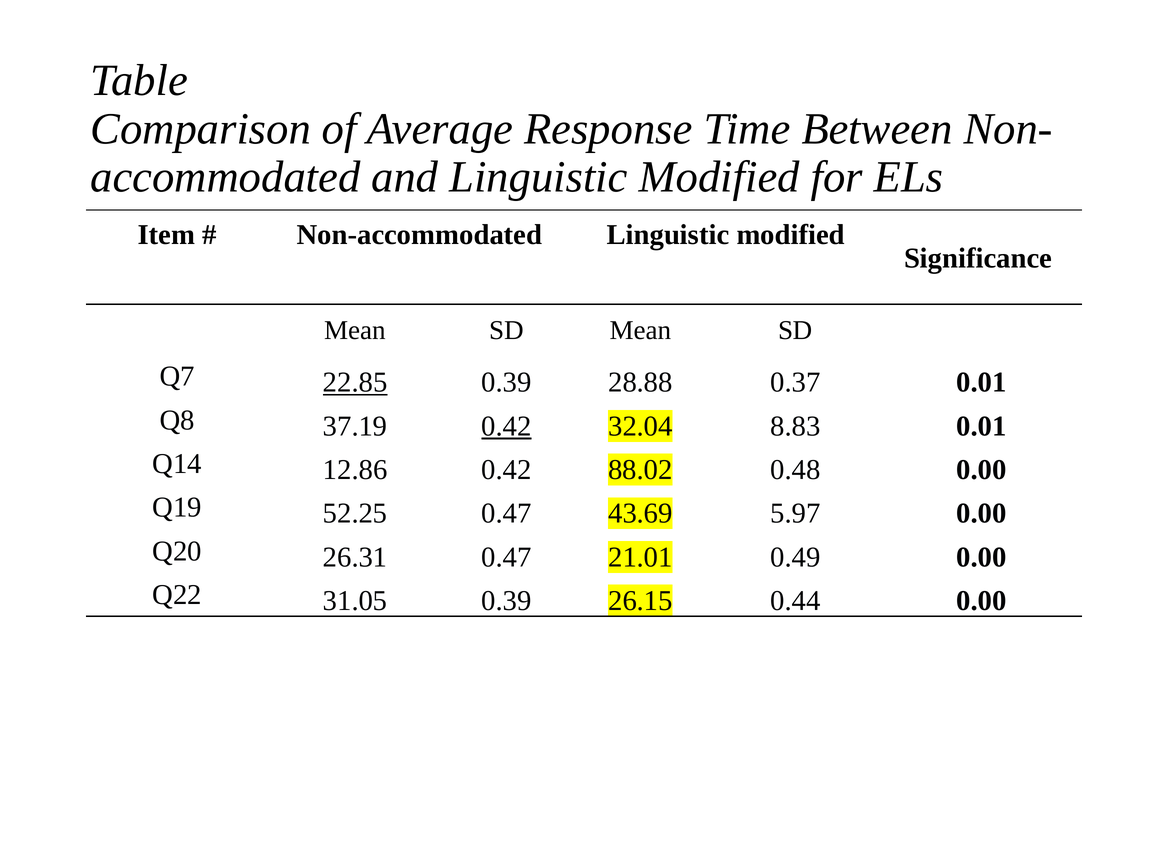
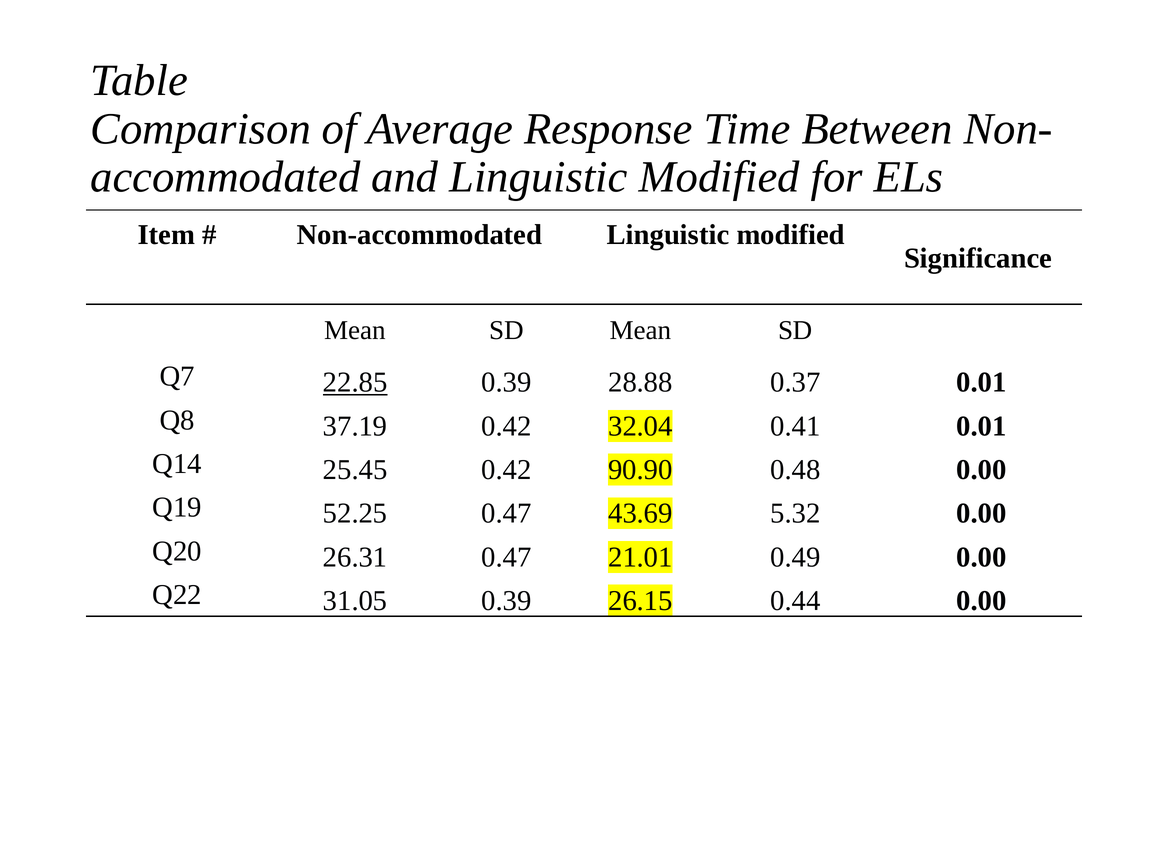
0.42 underline: present -> none (507, 426)
8.83: 8.83 -> 0.41 (795, 426)
12.86: 12.86 -> 25.45 (355, 470)
88.02: 88.02 -> 90.90 (640, 470)
5.97: 5.97 -> 5.32 (795, 513)
